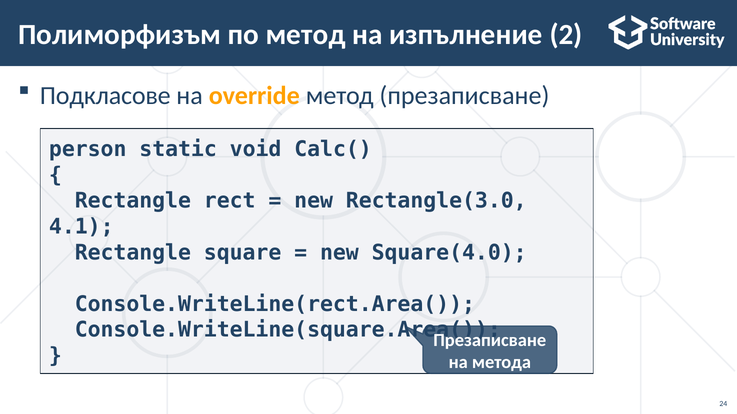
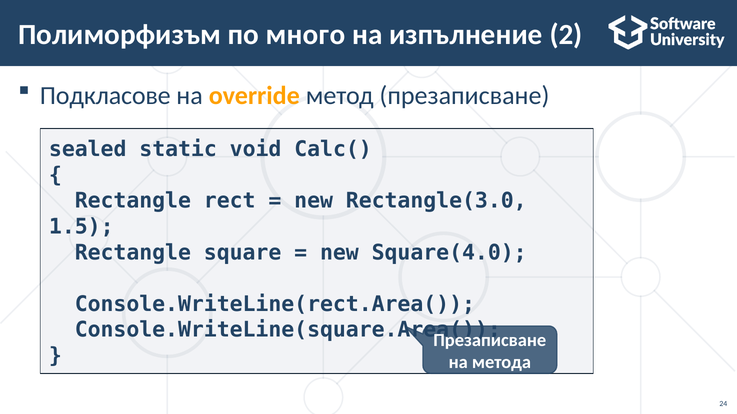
по метод: метод -> много (305, 35)
person: person -> sealed (88, 150)
4.1: 4.1 -> 1.5 (81, 227)
